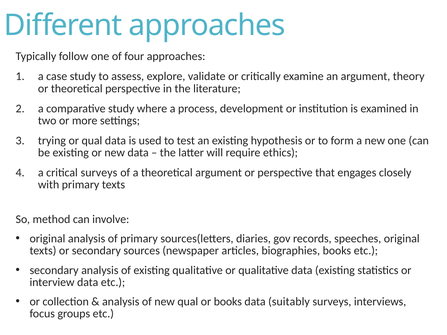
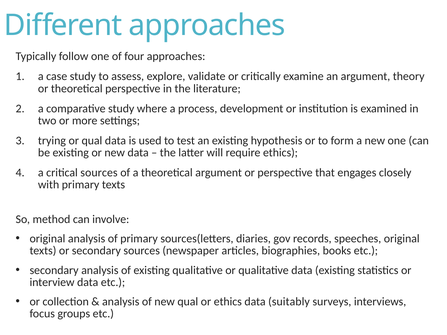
critical surveys: surveys -> sources (99, 173)
or books: books -> ethics (228, 302)
